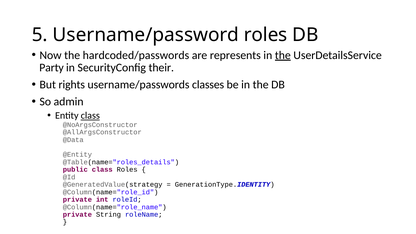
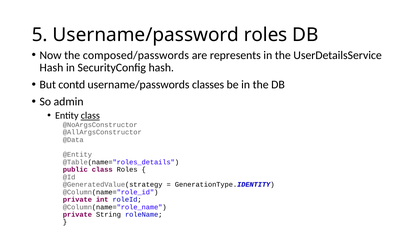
hardcoded/passwords: hardcoded/passwords -> composed/passwords (136, 55)
the underline: present -> none (283, 55)
Party: Party -> Hash (51, 68)
SecurityConfig their: their -> hash (161, 68)
rights: rights -> contd (72, 85)
